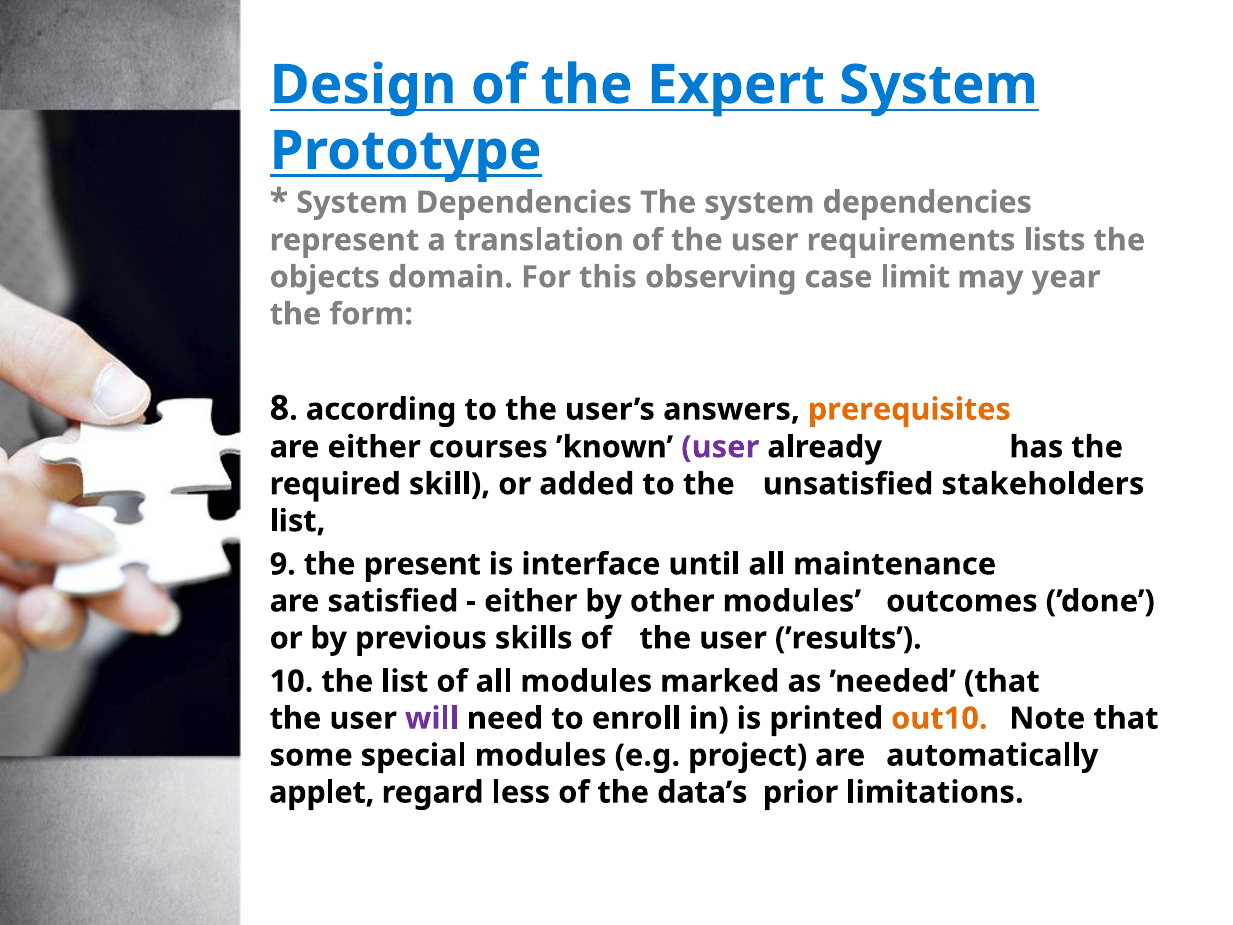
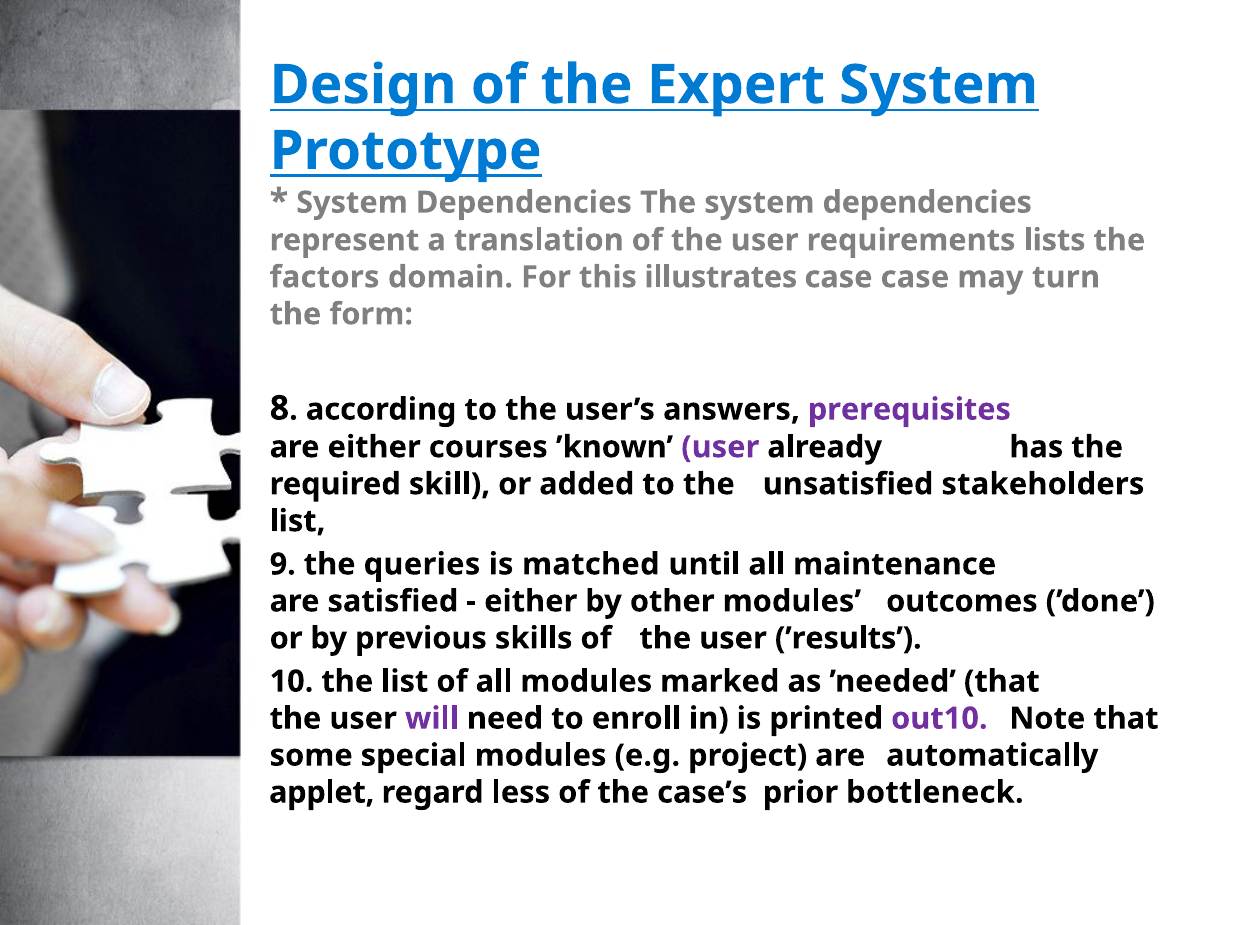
objects: objects -> factors (325, 277)
observing: observing -> illustrates (721, 277)
case limit: limit -> case (915, 277)
year: year -> turn (1066, 277)
prerequisites colour: orange -> purple (909, 409)
present: present -> queries (422, 564)
interface: interface -> matched (591, 564)
out10 colour: orange -> purple (939, 718)
data’s: data’s -> case’s (702, 792)
limitations: limitations -> bottleneck (935, 792)
